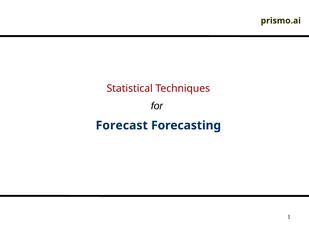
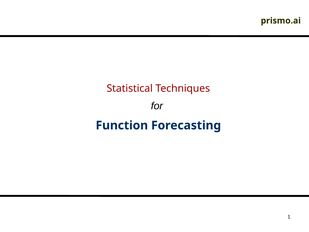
Forecast: Forecast -> Function (122, 125)
